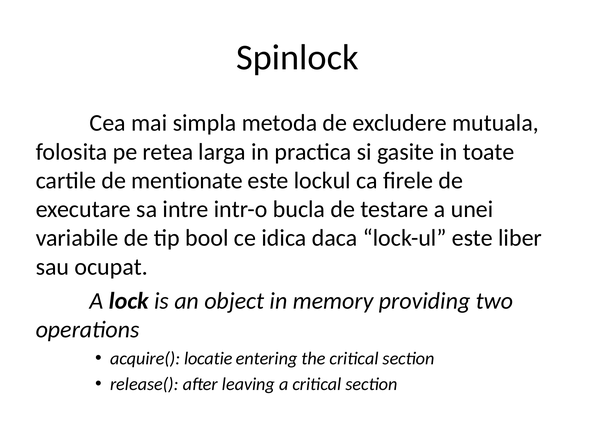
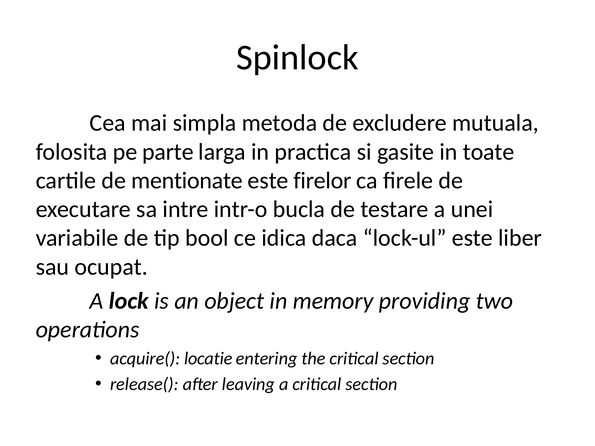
retea: retea -> parte (168, 152)
lockul: lockul -> firelor (322, 181)
